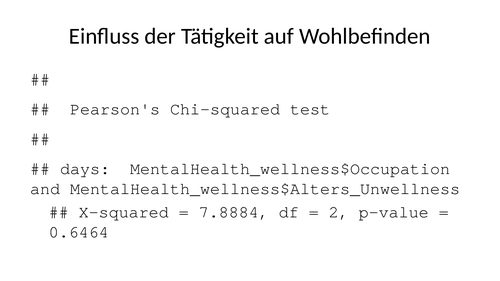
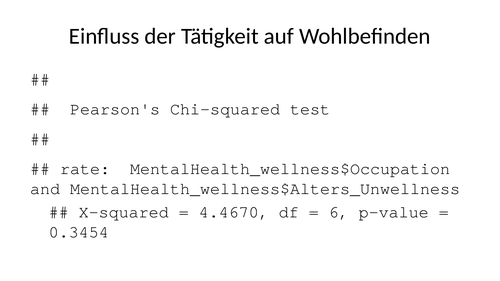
days: days -> rate (85, 169)
7.8884: 7.8884 -> 4.4670 (234, 212)
2: 2 -> 6 (339, 212)
0.6464: 0.6464 -> 0.3454 (79, 232)
